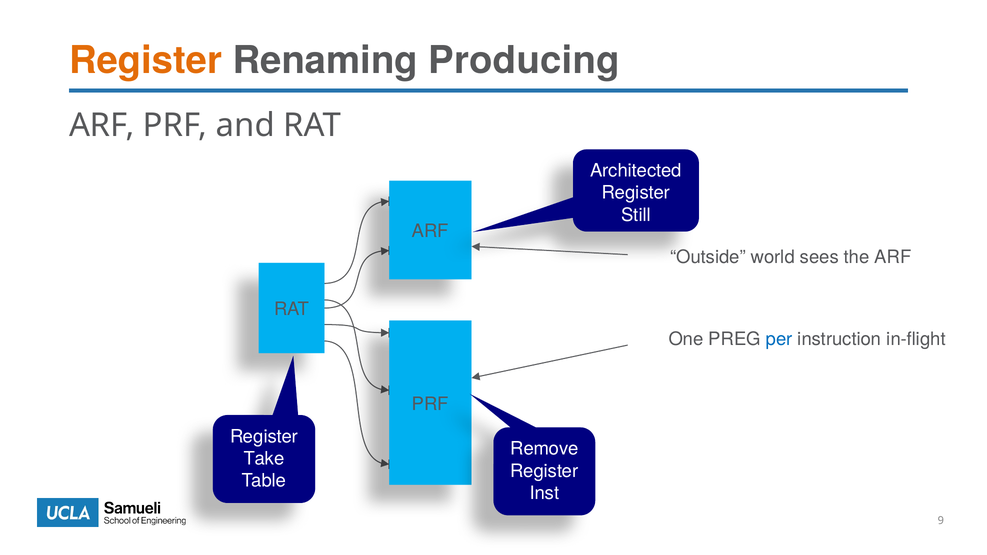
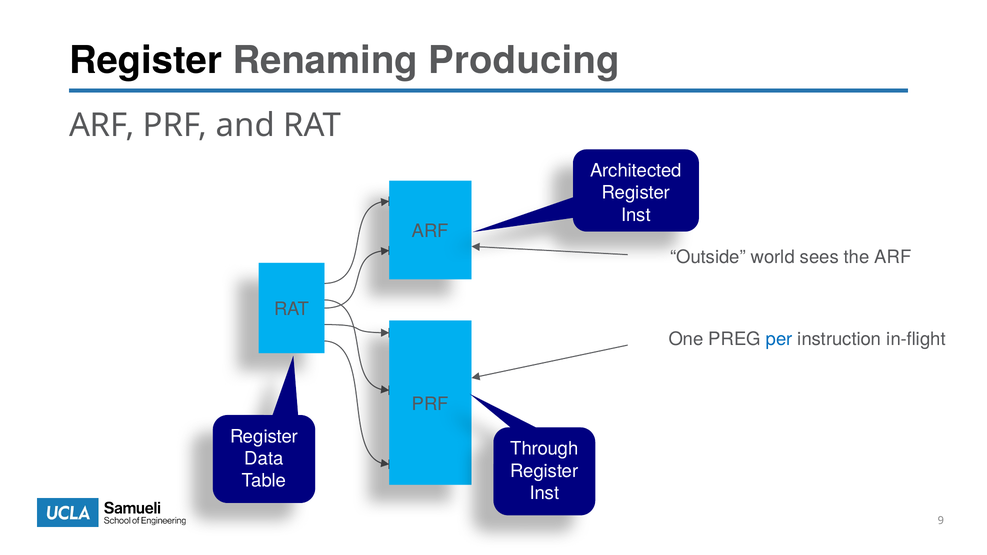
Register colour: orange -> black (146, 61)
Still: Still -> Inst (636, 215)
Remove: Remove -> Through (544, 449)
Take: Take -> Data (264, 459)
